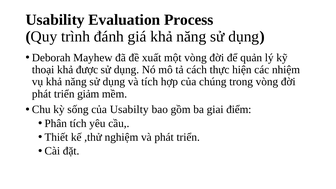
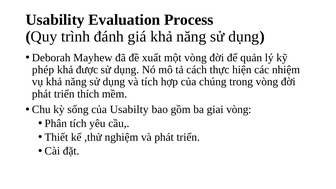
thoại: thoại -> phép (43, 70)
giảm: giảm -> thích (88, 94)
giai điểm: điểm -> vòng (239, 109)
